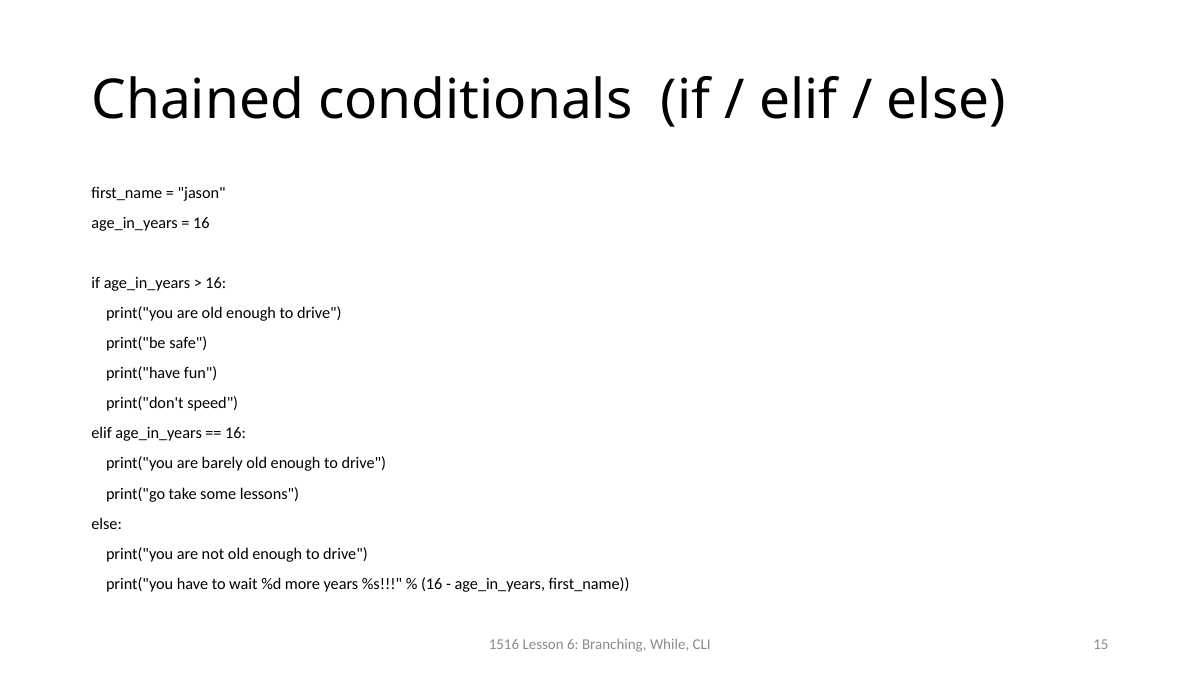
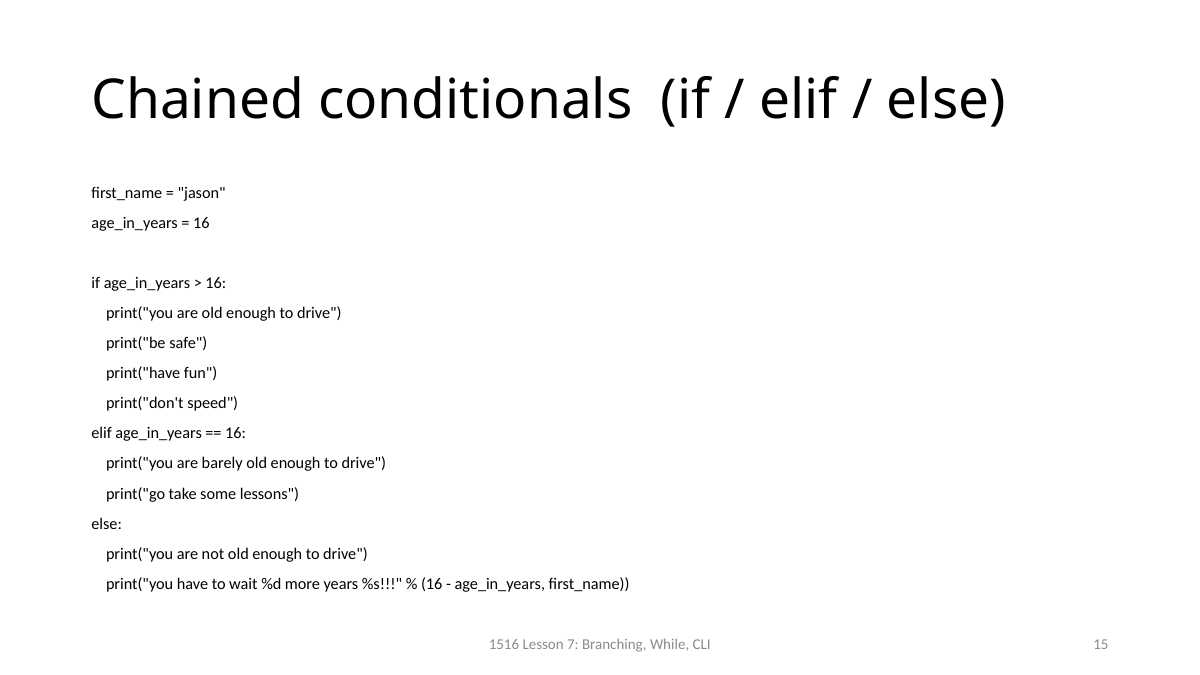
6: 6 -> 7 (573, 644)
